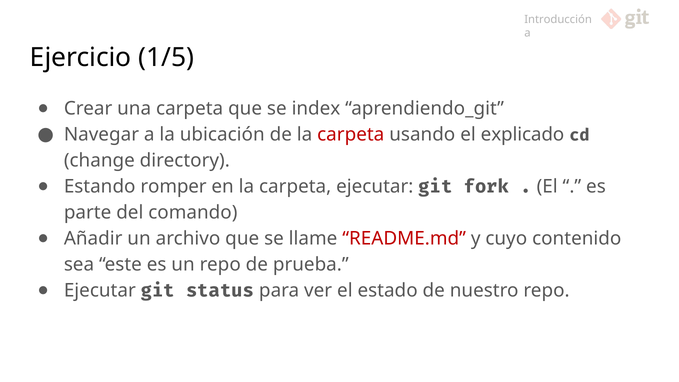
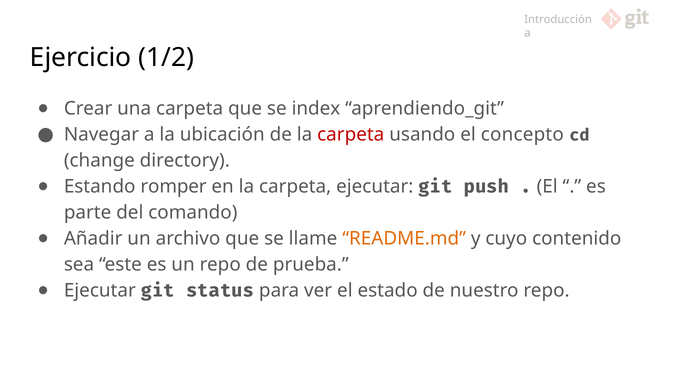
1/5: 1/5 -> 1/2 (166, 58)
explicado: explicado -> concepto (522, 134)
fork: fork -> push (486, 187)
README.md colour: red -> orange (404, 239)
